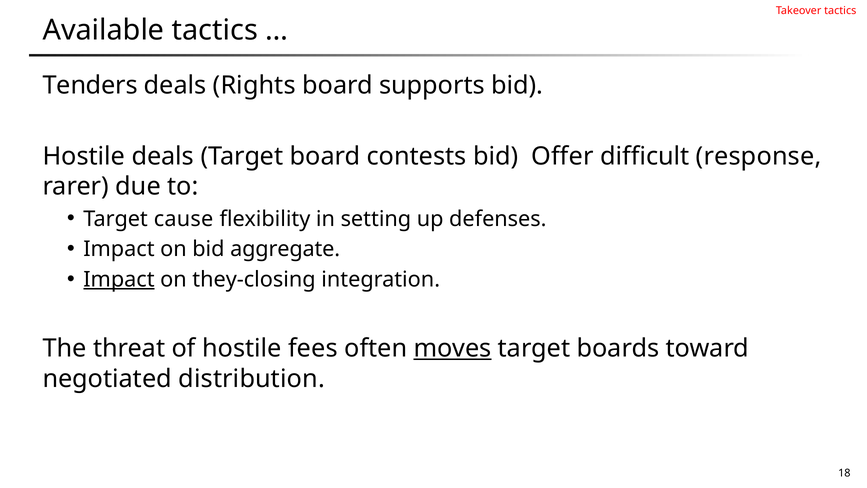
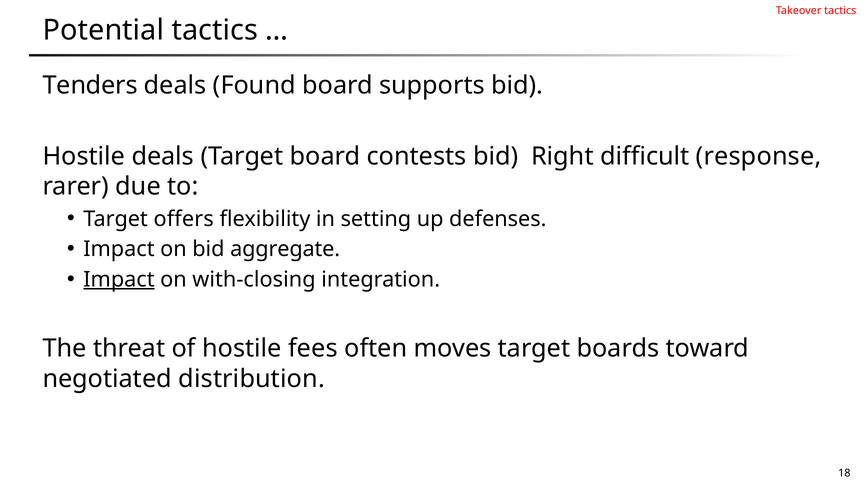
Available: Available -> Potential (103, 30)
Rights: Rights -> Found (254, 85)
Offer: Offer -> Right (562, 156)
cause: cause -> offers (184, 219)
they-closing: they-closing -> with-closing (254, 279)
moves underline: present -> none (453, 348)
